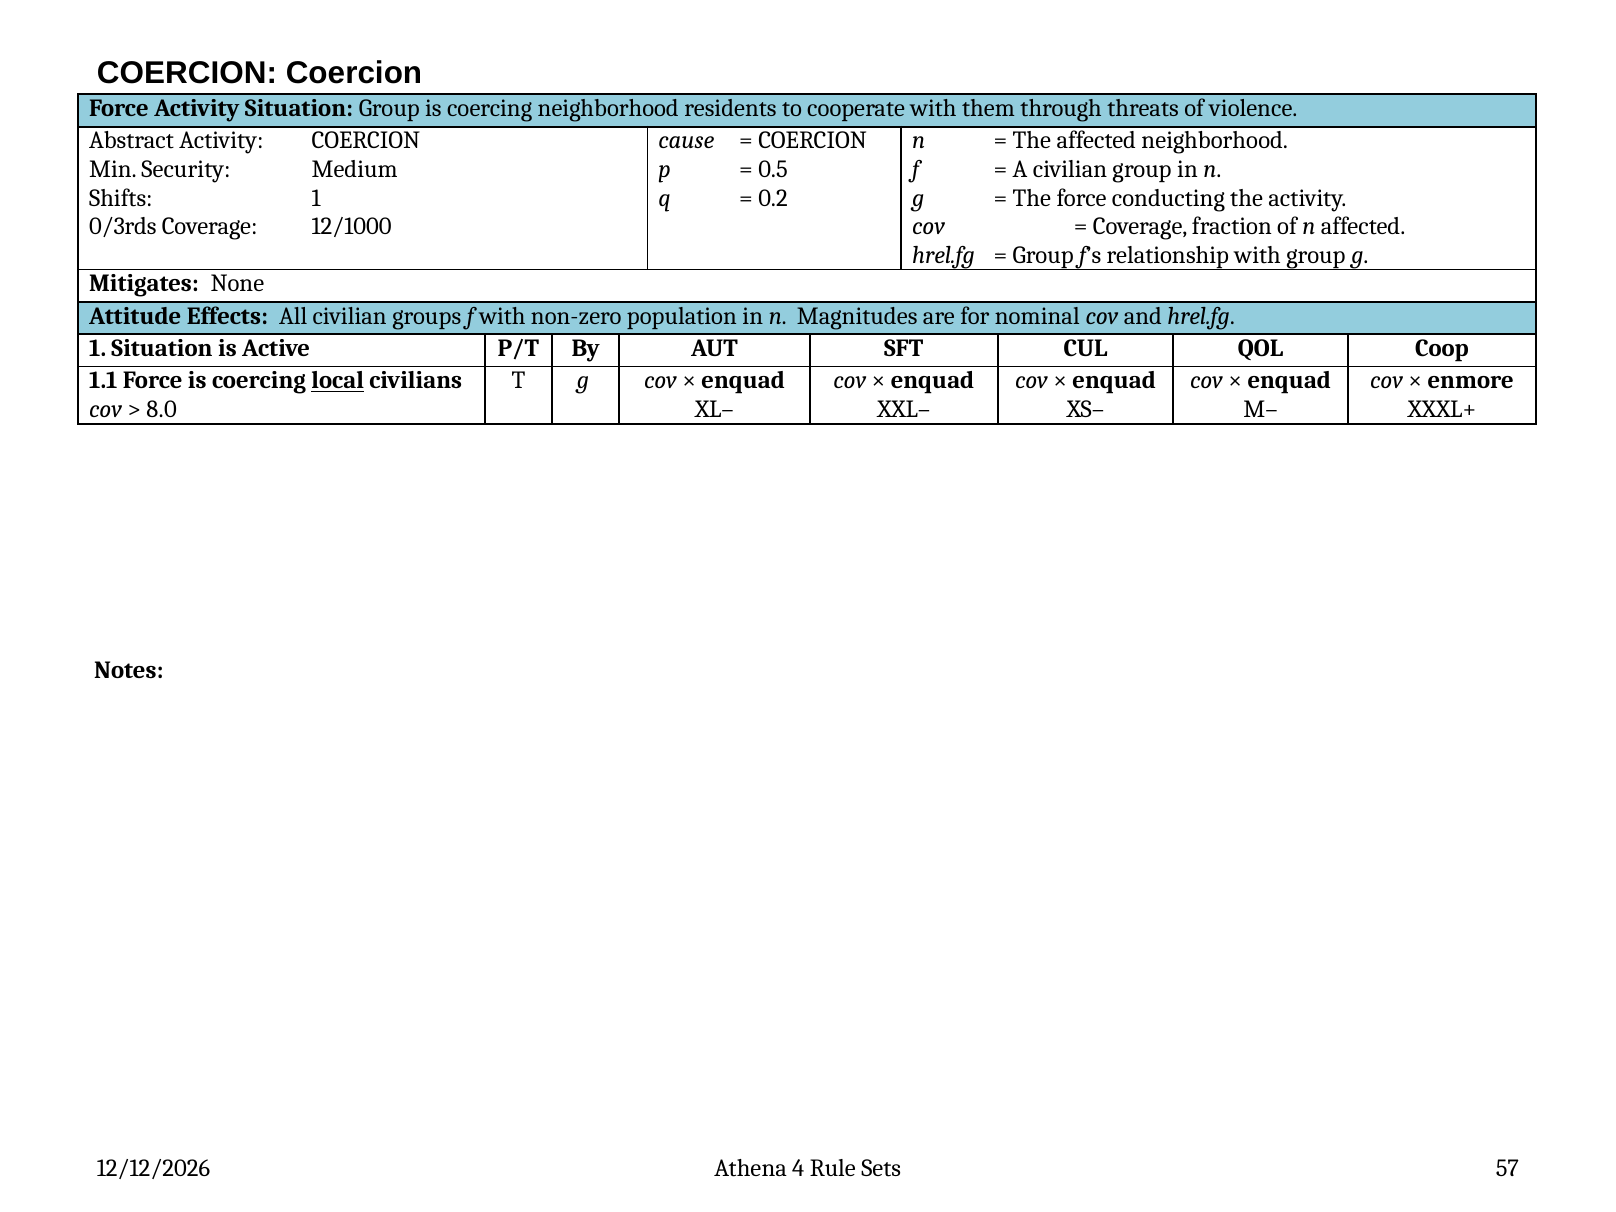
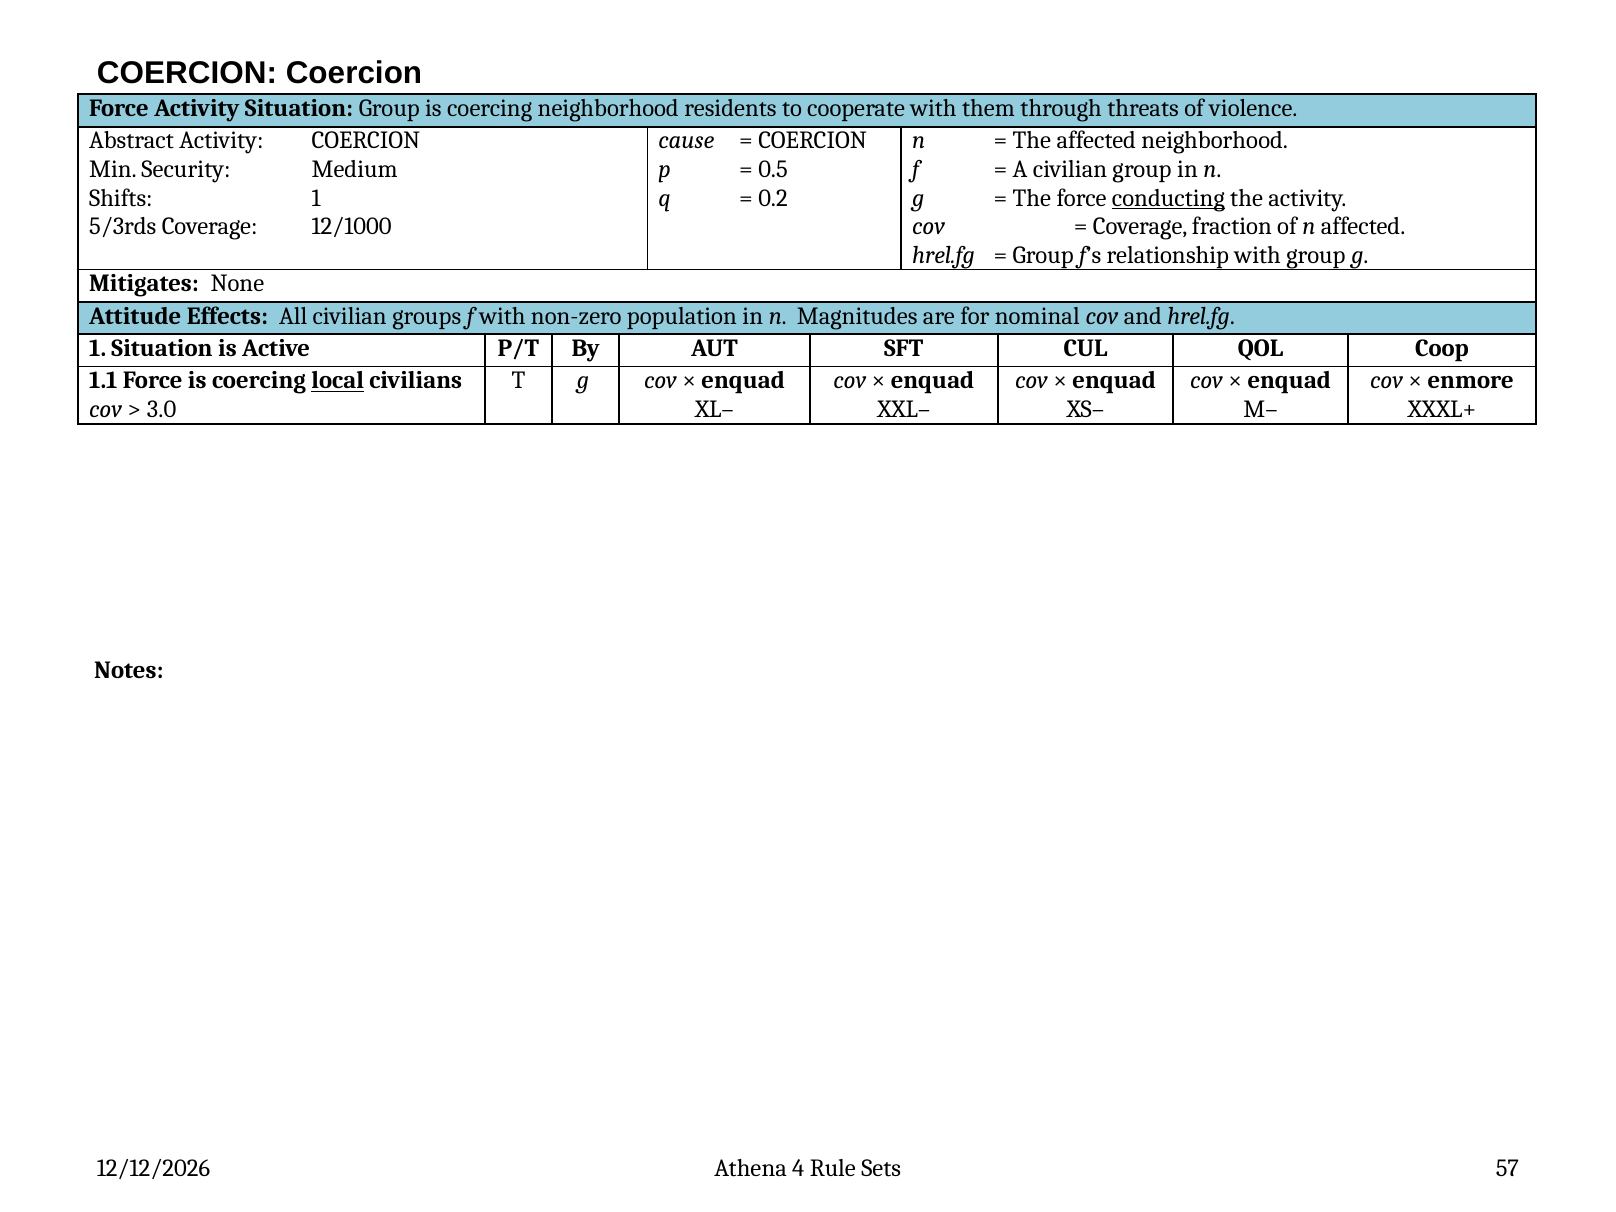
conducting underline: none -> present (1168, 198)
0/3rds: 0/3rds -> 5/3rds (123, 226)
8.0: 8.0 -> 3.0 (162, 409)
